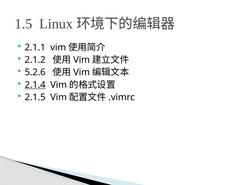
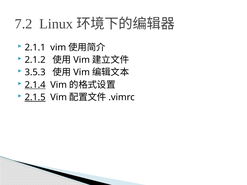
1.5: 1.5 -> 7.2 (24, 24)
5.2.6: 5.2.6 -> 3.5.3 (35, 72)
2.1.5 underline: none -> present (35, 97)
